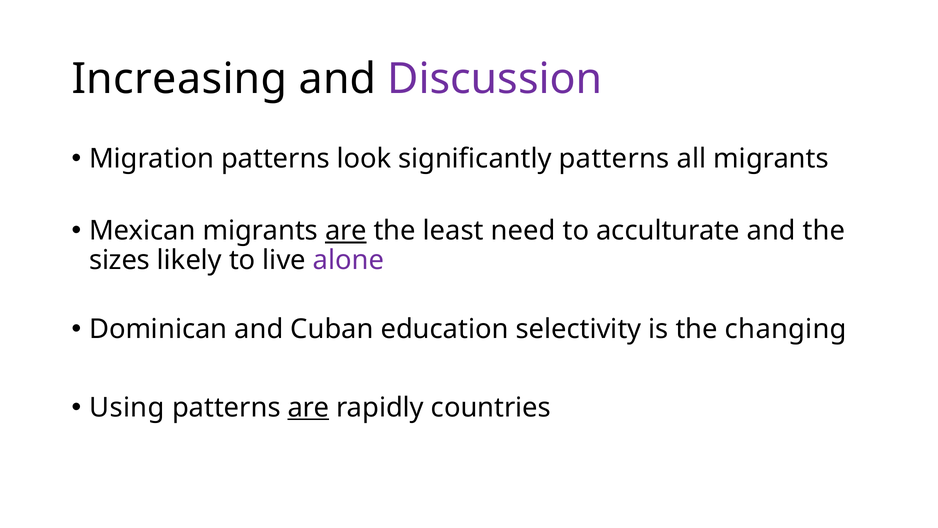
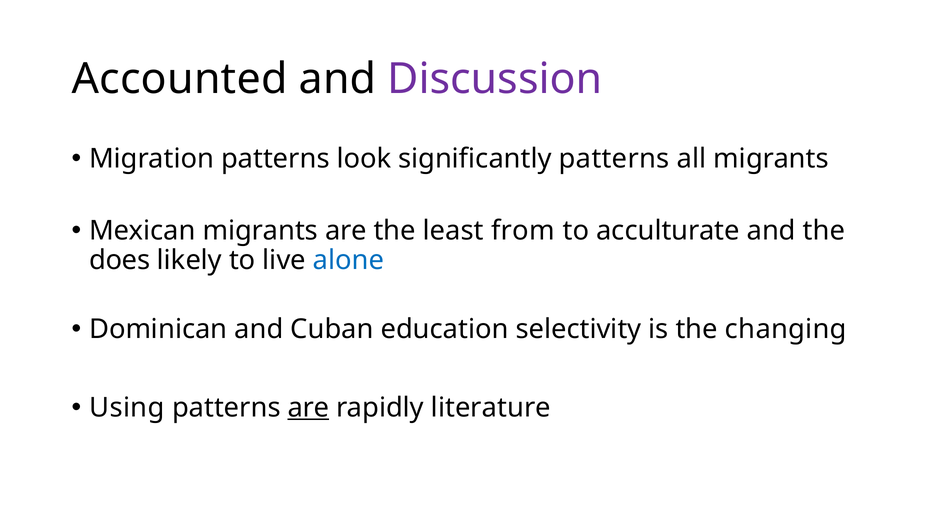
Increasing: Increasing -> Accounted (180, 79)
are underline: present -> none (346, 231)
need: need -> from (523, 231)
sizes: sizes -> does (120, 260)
alone colour: purple -> blue (349, 260)
countries: countries -> literature (491, 407)
